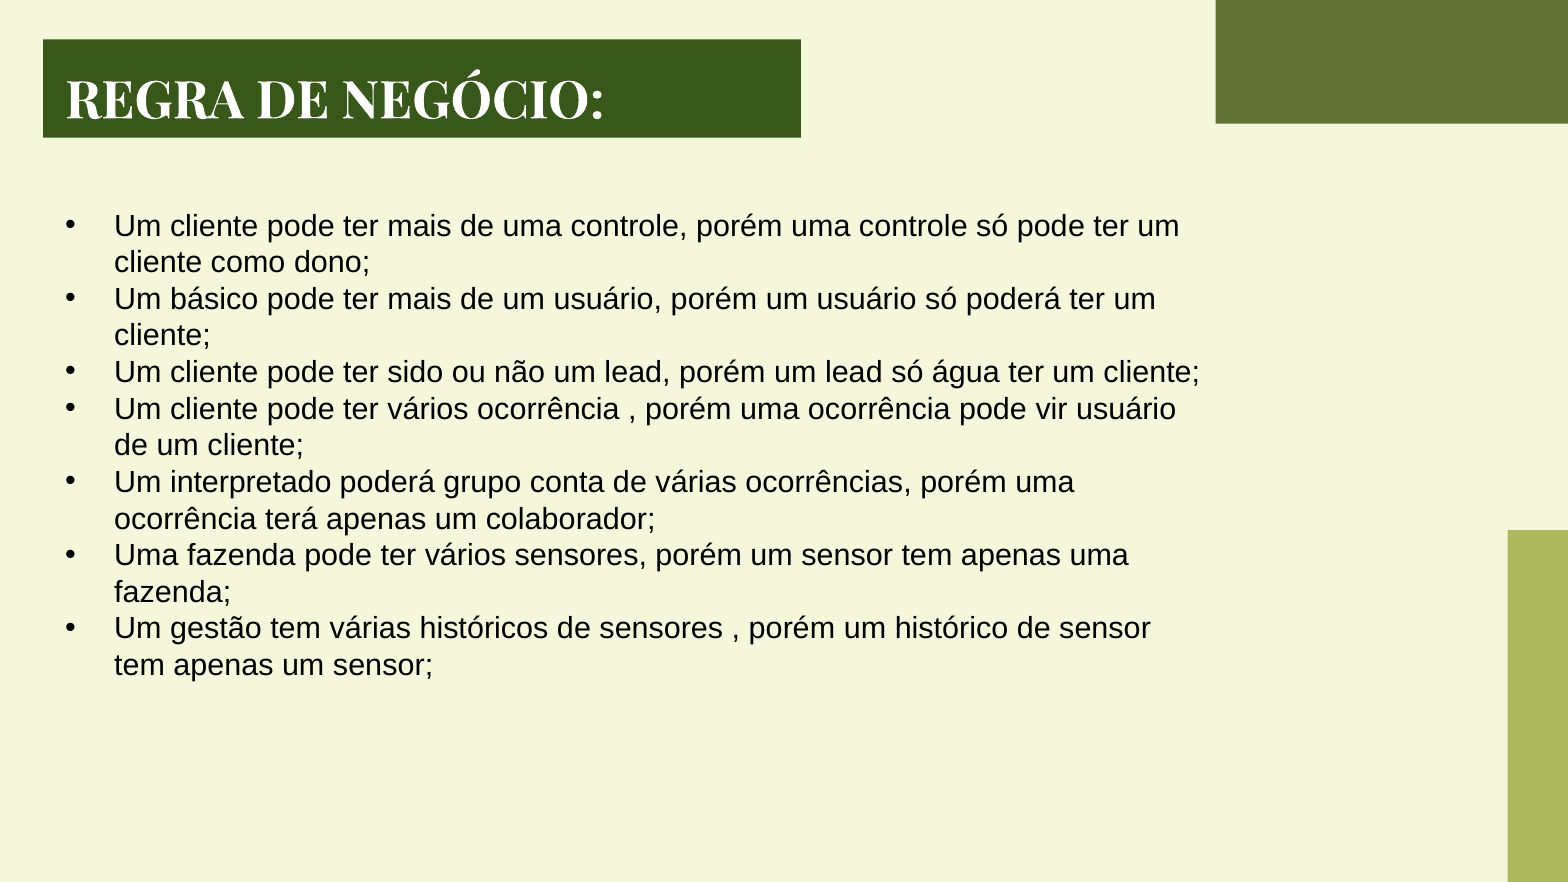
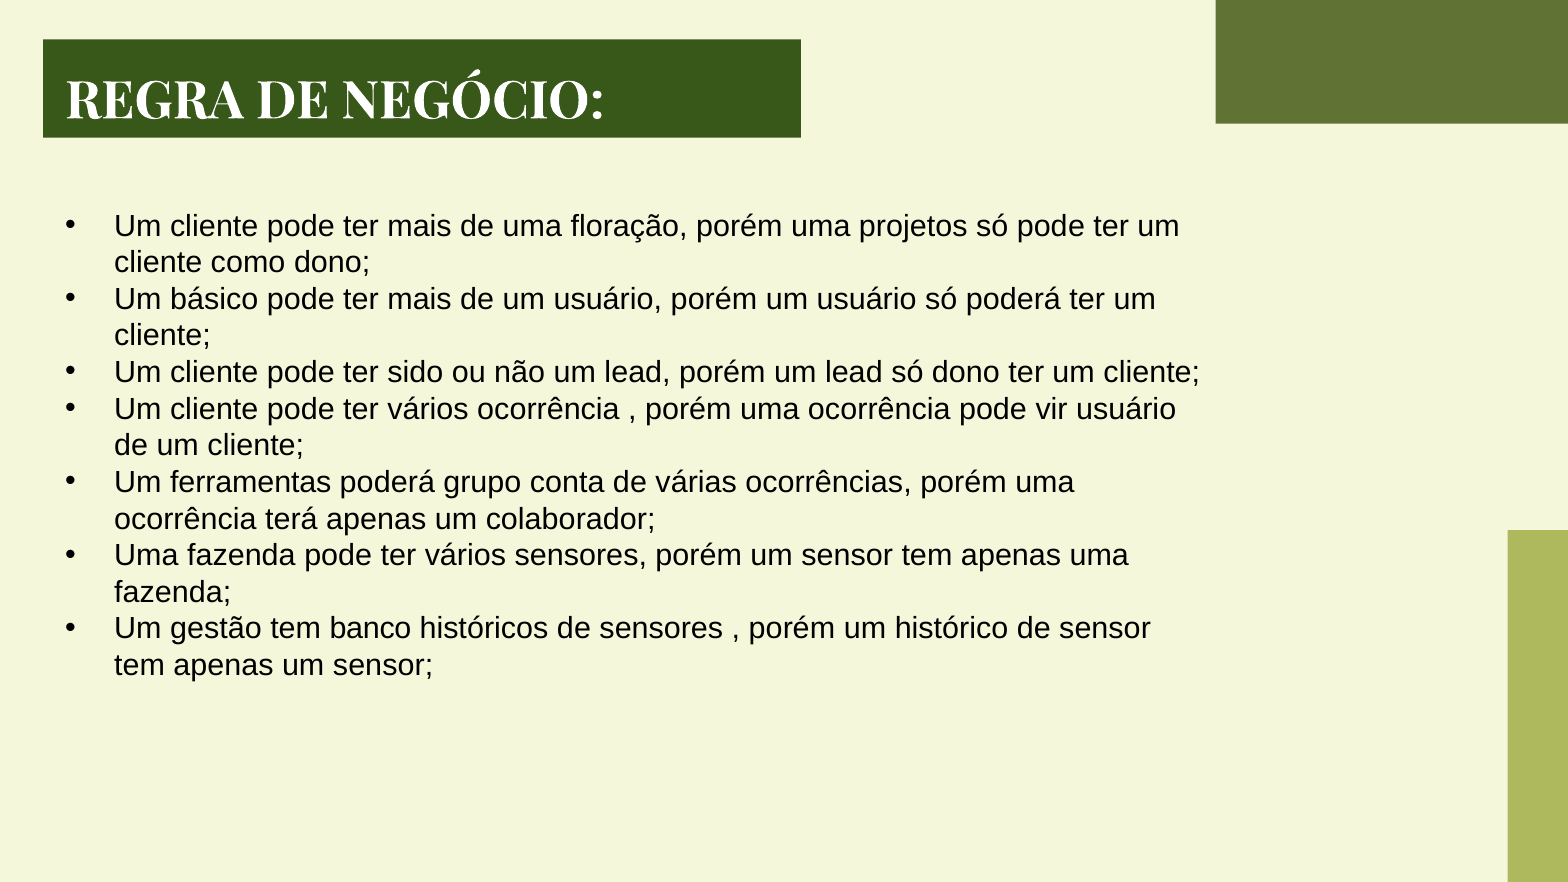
de uma controle: controle -> floração (629, 226)
porém uma controle: controle -> projetos (913, 226)
só água: água -> dono (966, 373)
interpretado: interpretado -> ferramentas (251, 482)
tem várias: várias -> banco (370, 629)
